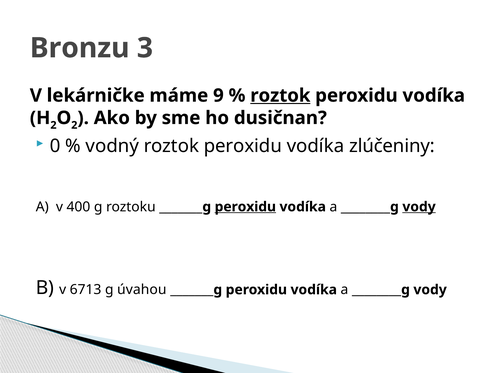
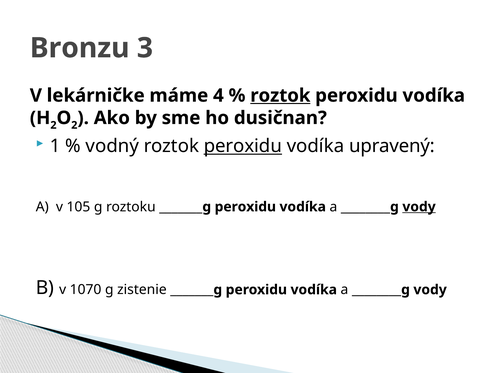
9: 9 -> 4 (218, 96)
0: 0 -> 1 (55, 146)
peroxidu underline: none -> present (243, 146)
zlúčeniny: zlúčeniny -> upravený (392, 146)
400: 400 -> 105 (78, 207)
peroxidu underline: present -> none (245, 207)
6713: 6713 -> 1070 (86, 290)
úvahou: úvahou -> zistenie (142, 290)
